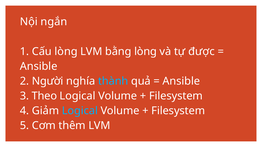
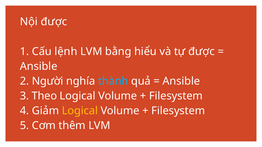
Nội ngắn: ngắn -> được (54, 22)
Cấu lòng: lòng -> lệnh (66, 52)
bằng lòng: lòng -> hiểu (145, 52)
Logical colour: light blue -> yellow (80, 111)
